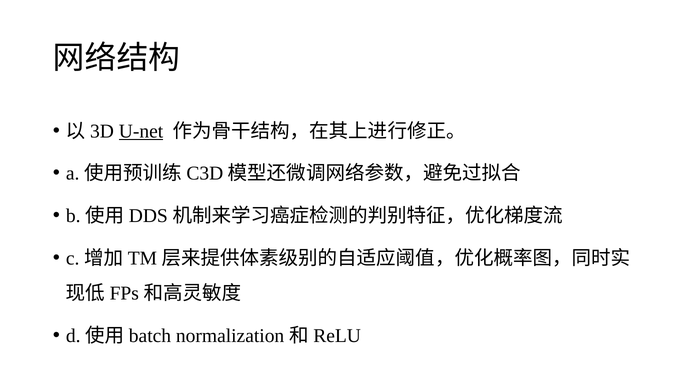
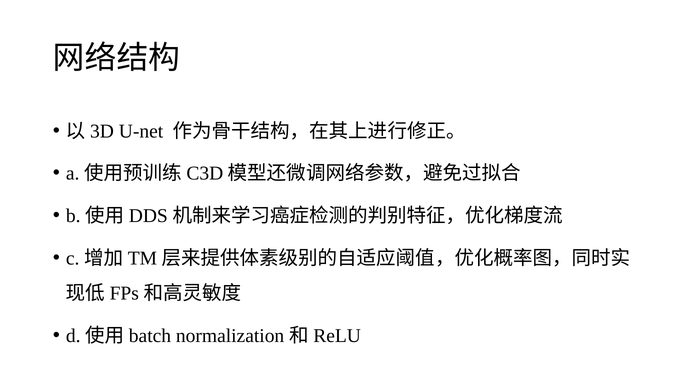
U-net underline: present -> none (141, 131)
